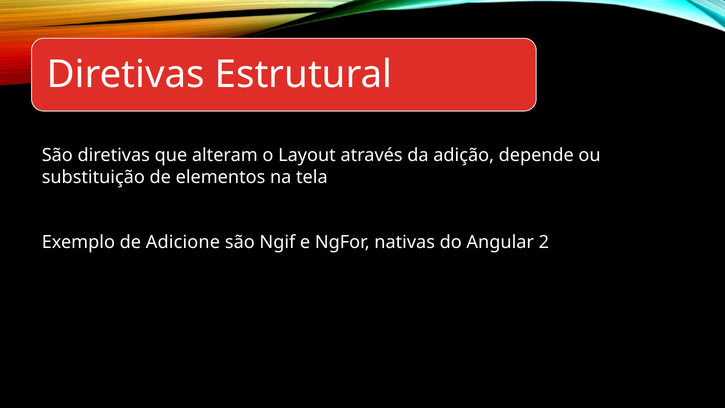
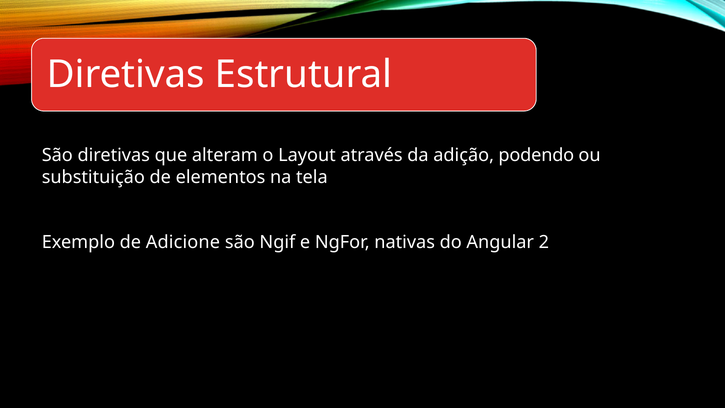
depende: depende -> podendo (536, 155)
